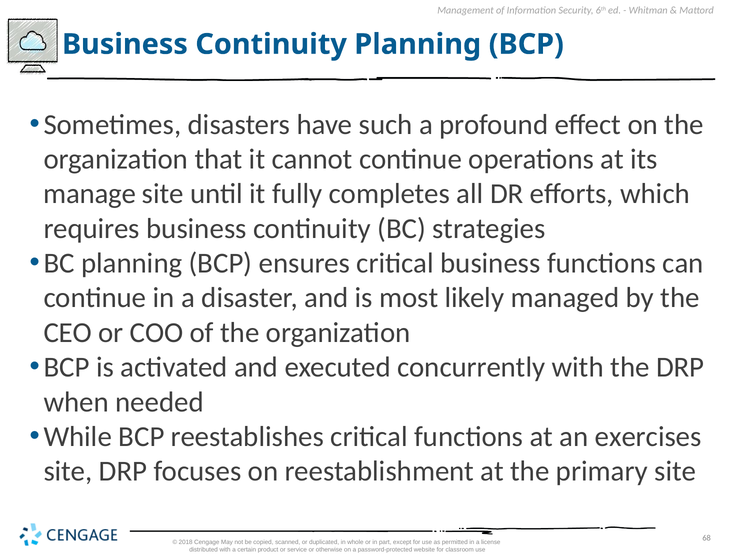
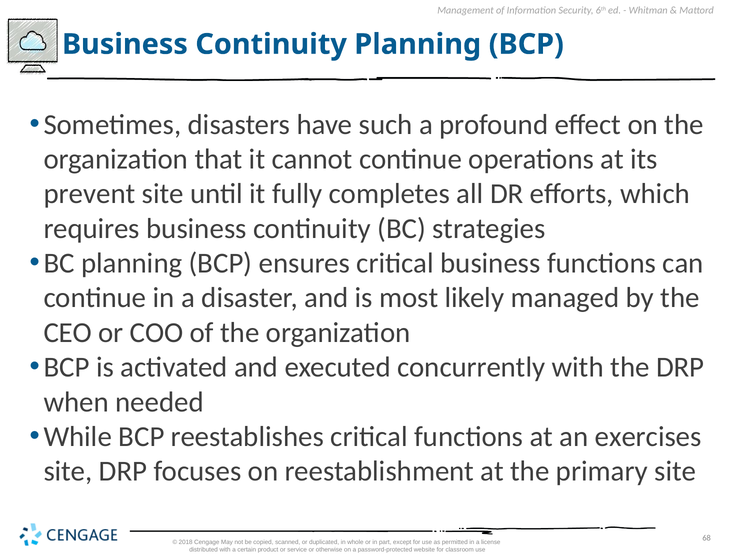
manage: manage -> prevent (90, 194)
